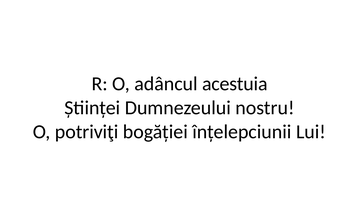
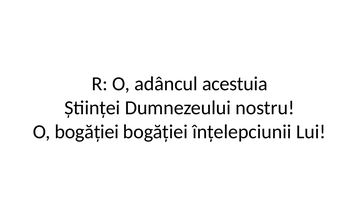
O potriviţi: potriviţi -> bogăției (87, 132)
